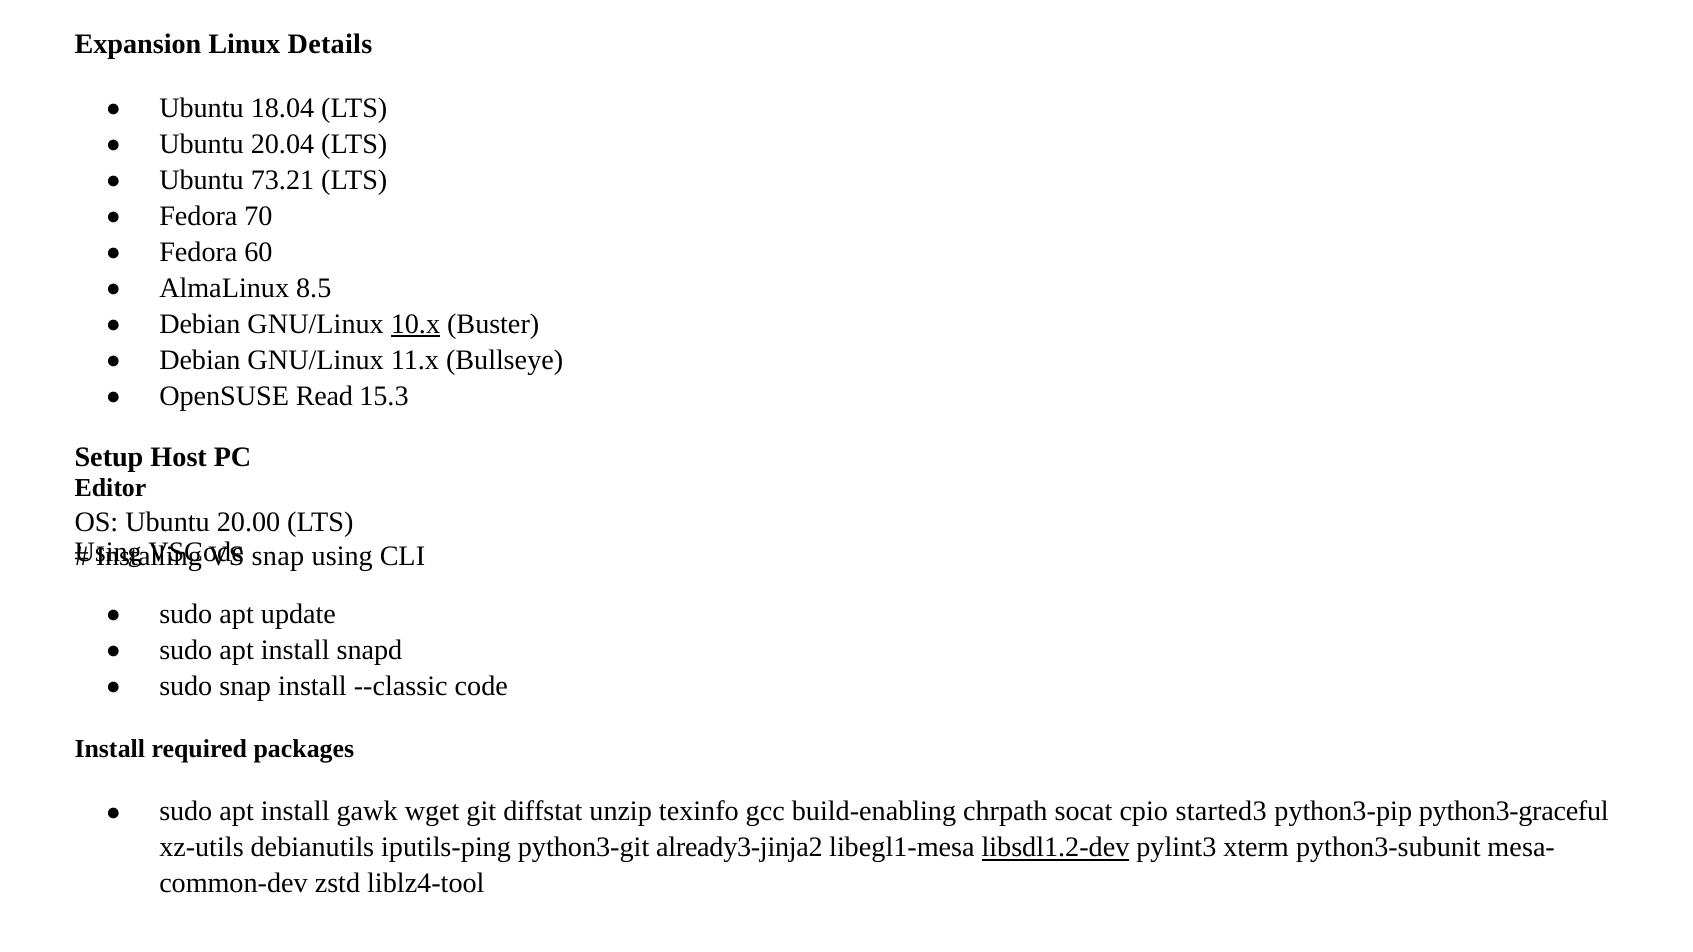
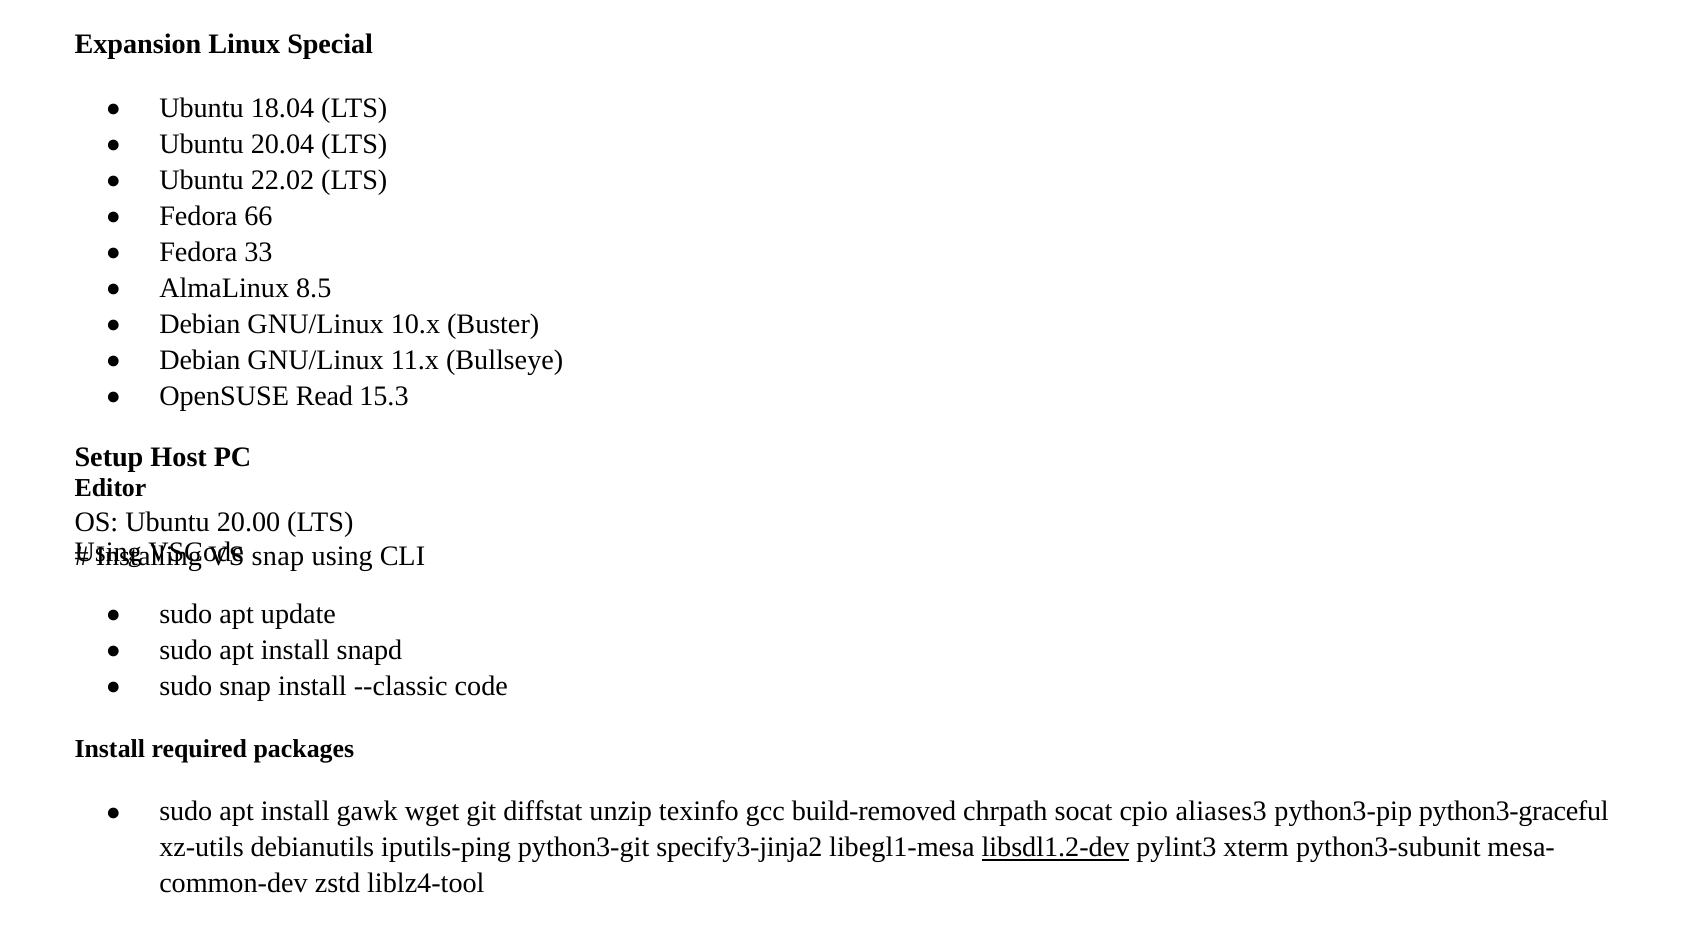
Details: Details -> Special (330, 44)
73.21: 73.21 -> 22.02 (283, 180)
70: 70 -> 66 (258, 216)
60: 60 -> 33 (258, 252)
10.x underline: present -> none (415, 324)
build-enabling: build-enabling -> build-removed (874, 812)
started3: started3 -> aliases3 (1221, 812)
already3-jinja2: already3-jinja2 -> specify3-jinja2 (739, 848)
